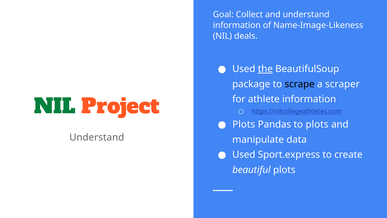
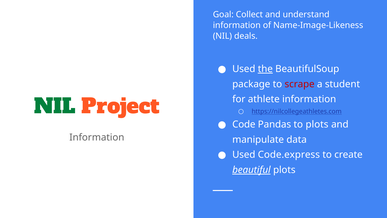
scrape colour: black -> red (300, 84)
scraper: scraper -> student (342, 84)
Plots: Plots -> Code (244, 124)
Understand: Understand -> Information (97, 137)
Sport.express: Sport.express -> Code.express (289, 155)
beautiful underline: none -> present (251, 170)
